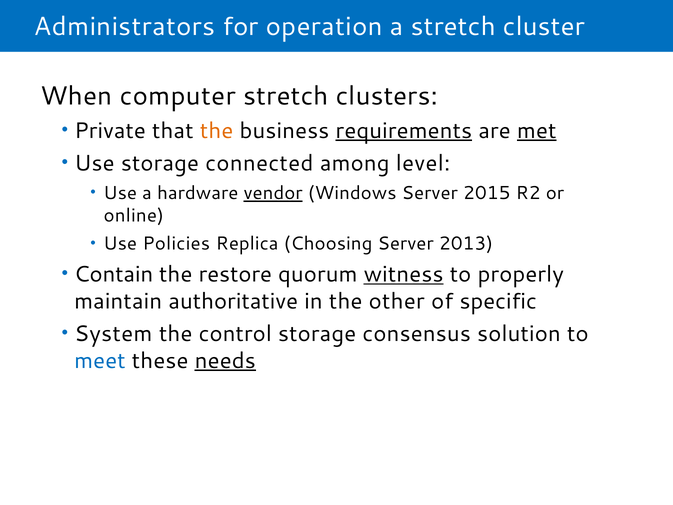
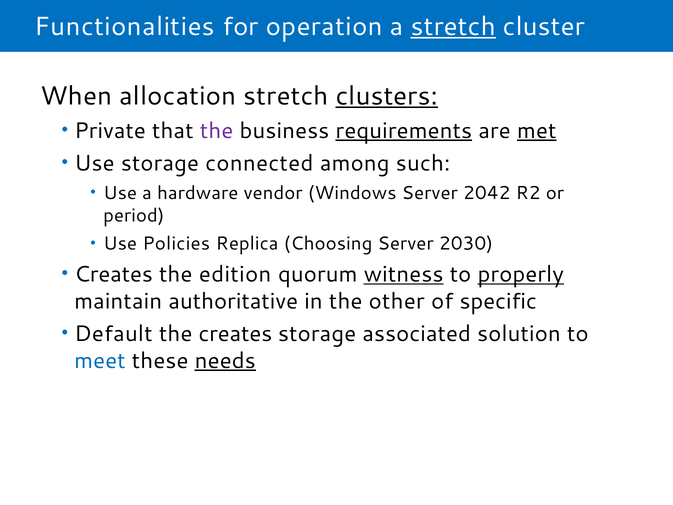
Administrators: Administrators -> Functionalities (125, 27)
stretch underline: none -> present (453, 27)
computer: computer -> allocation (178, 96)
clusters underline: none -> present (387, 96)
the colour: orange -> purple (217, 131)
level: level -> such (423, 163)
vendor underline: present -> none (273, 193)
2015: 2015 -> 2042 (487, 193)
online: online -> period (134, 216)
2013: 2013 -> 2030 (466, 244)
Contain: Contain -> Creates (114, 274)
restore: restore -> edition (235, 274)
properly underline: none -> present (521, 274)
System: System -> Default (113, 334)
the control: control -> creates (235, 334)
consensus: consensus -> associated (417, 334)
